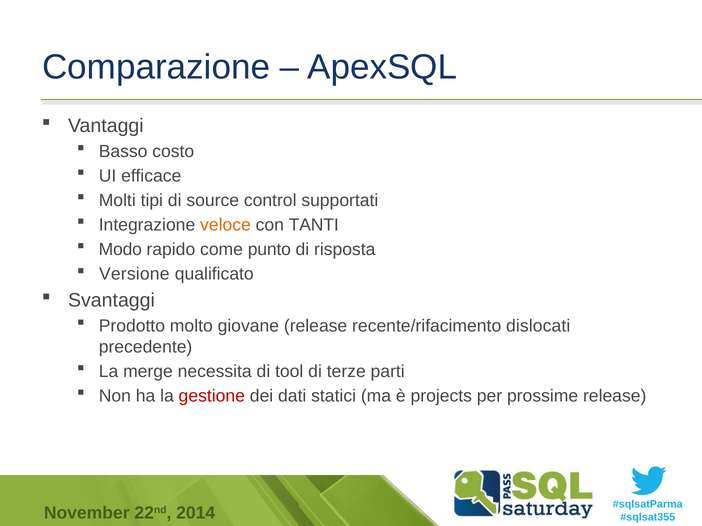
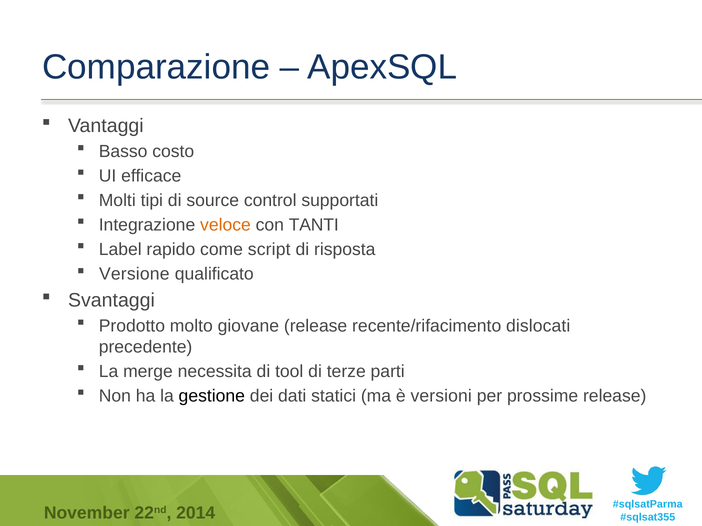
Modo: Modo -> Label (120, 250)
punto: punto -> script (269, 250)
gestione colour: red -> black (212, 396)
projects: projects -> versioni (441, 396)
